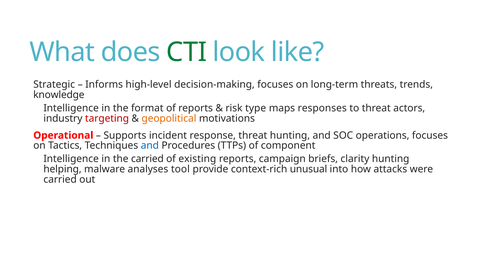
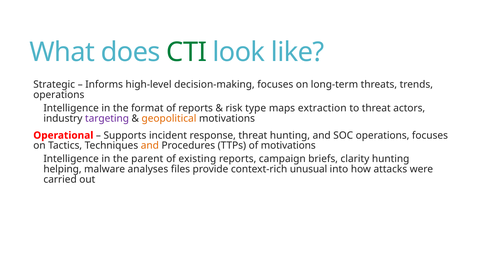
knowledge: knowledge -> operations (59, 95)
responses: responses -> extraction (322, 108)
targeting colour: red -> purple (107, 118)
and colour: blue -> orange (150, 145)
of component: component -> motivations (288, 145)
the carried: carried -> parent (147, 159)
tool: tool -> files (180, 169)
